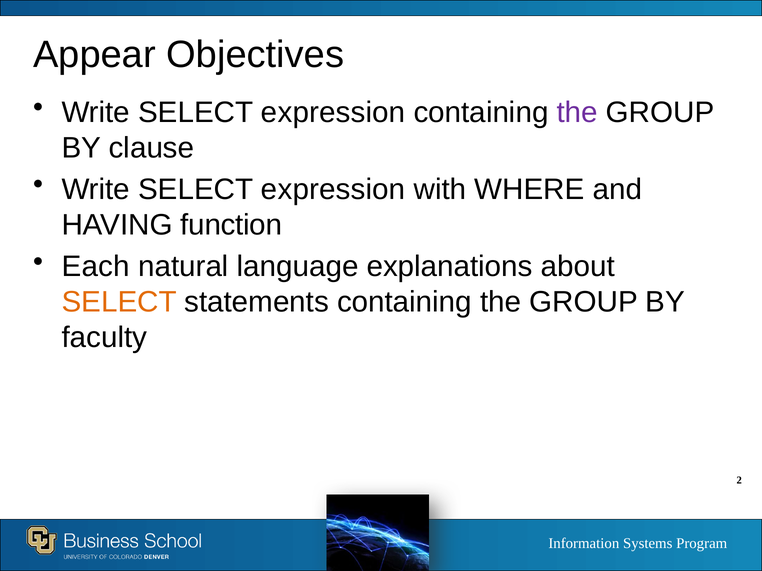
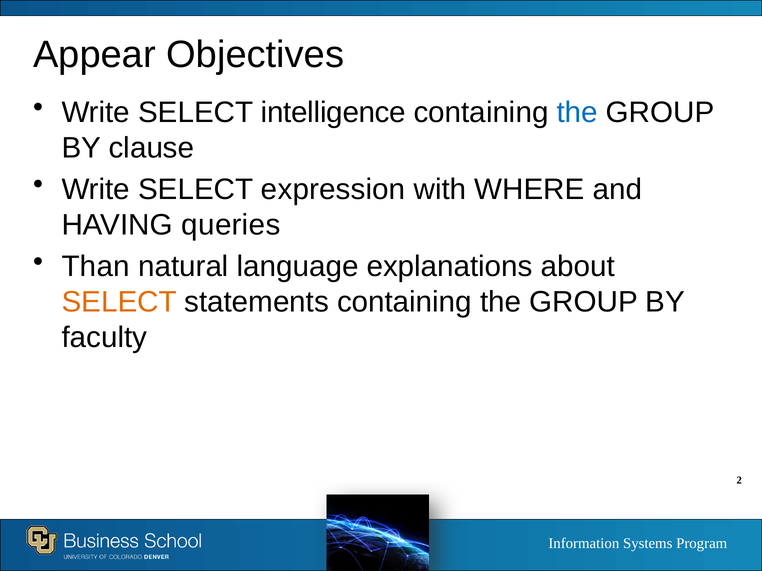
expression: expression -> intelligence (333, 113)
the colour: purple -> blue (577, 113)
function: function -> queries (231, 225)
Each: Each -> Than (96, 267)
